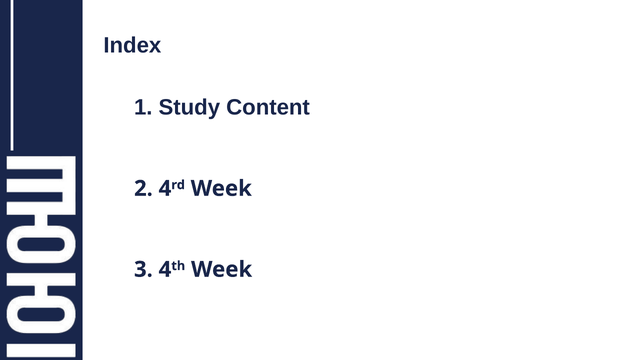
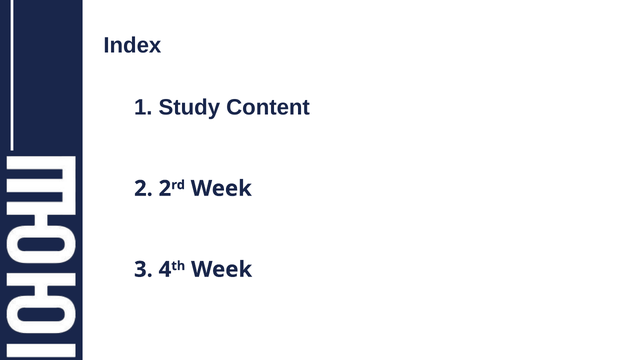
2 4: 4 -> 2 (165, 188)
